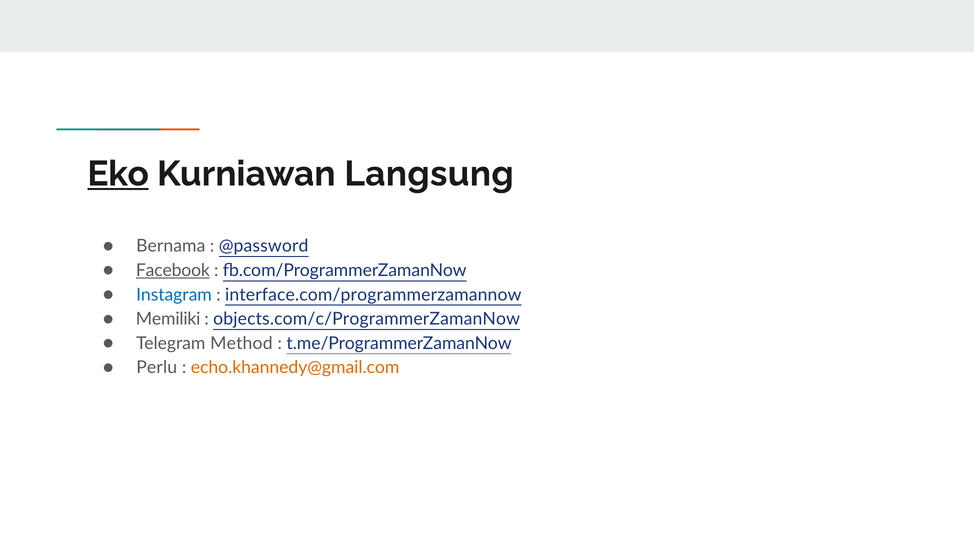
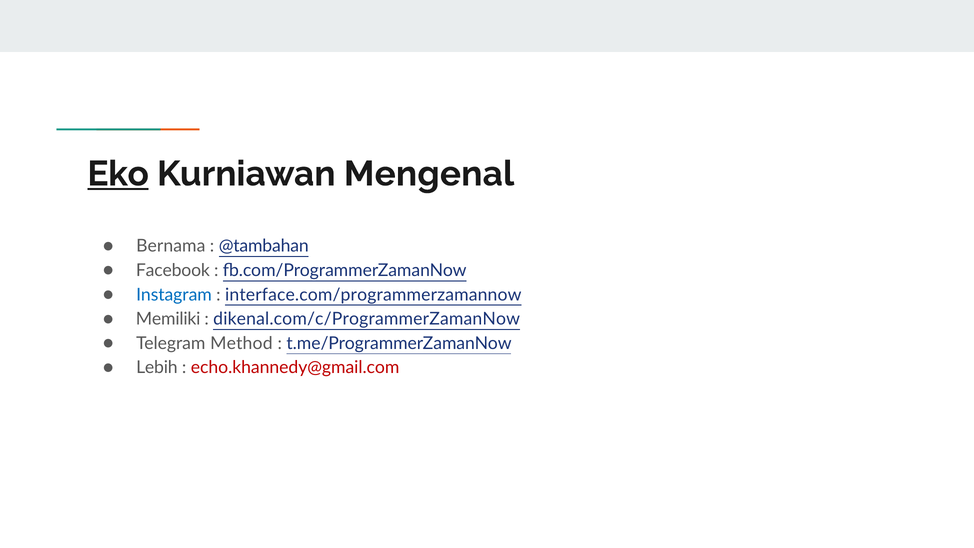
Langsung: Langsung -> Mengenal (429, 174)
@password: @password -> @tambahan (264, 246)
Facebook underline: present -> none (173, 270)
objects.com/c/ProgrammerZamanNow: objects.com/c/ProgrammerZamanNow -> dikenal.com/c/ProgrammerZamanNow (367, 319)
Perlu: Perlu -> Lebih (157, 367)
echo.khannedy@gmail.com colour: orange -> red (295, 367)
